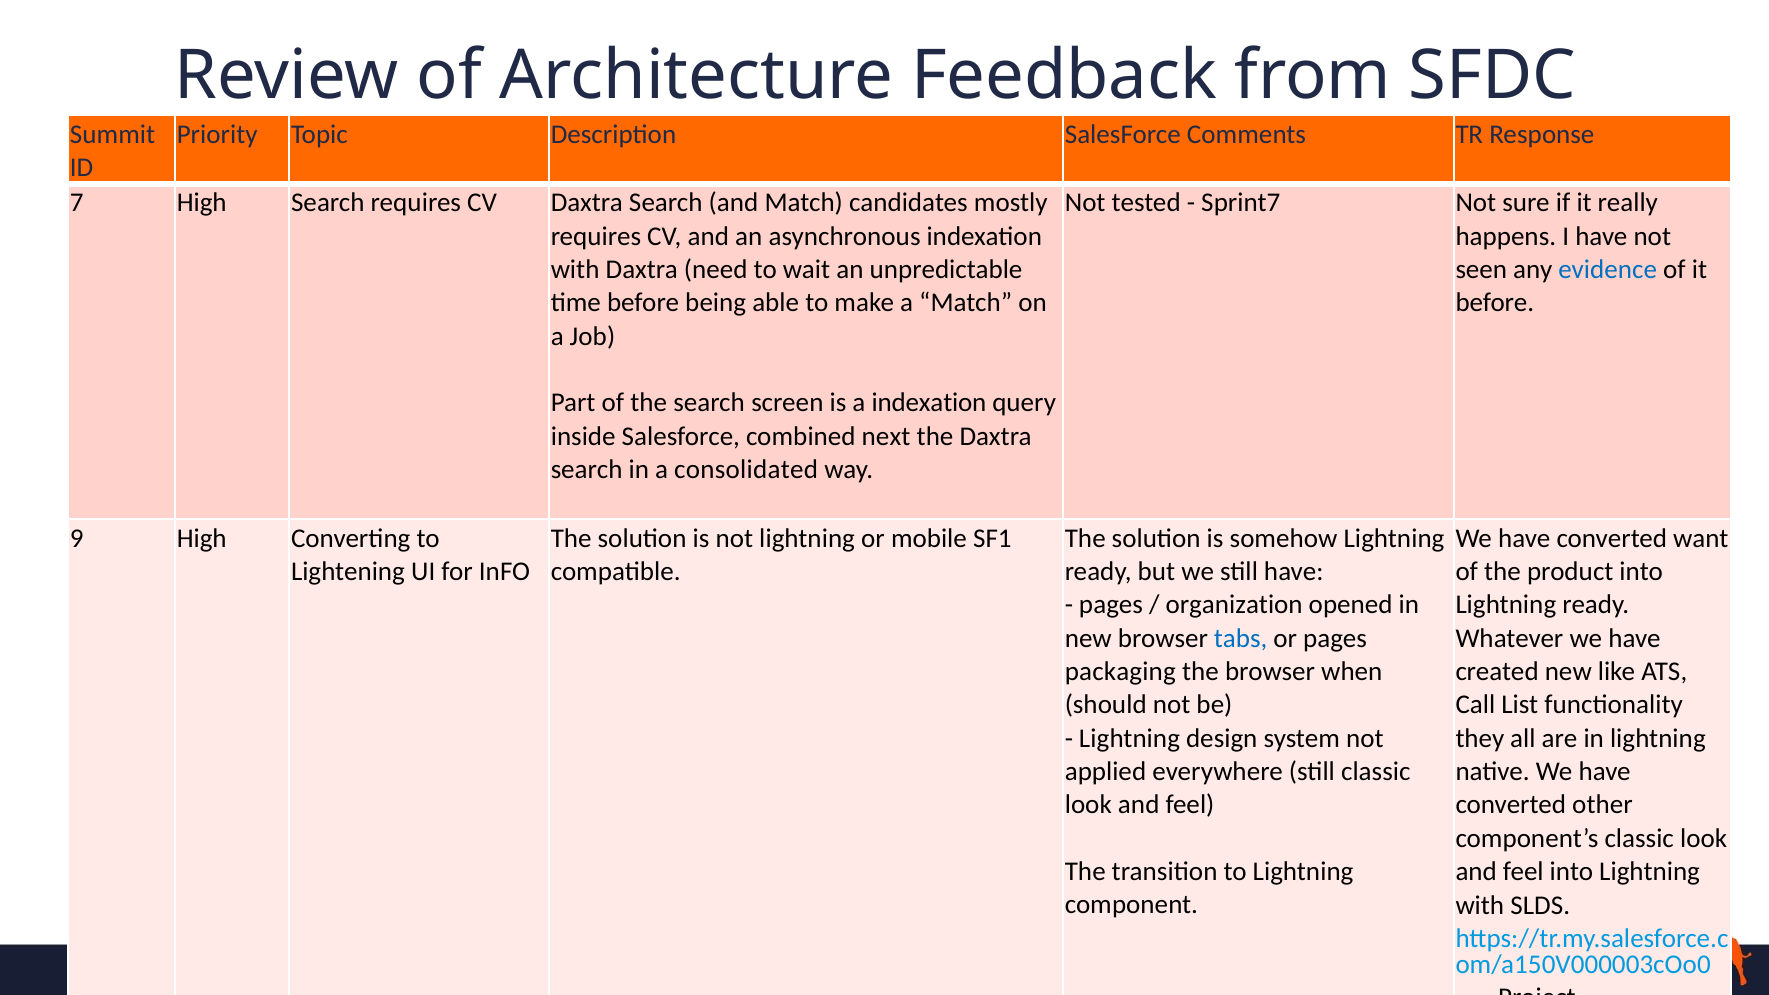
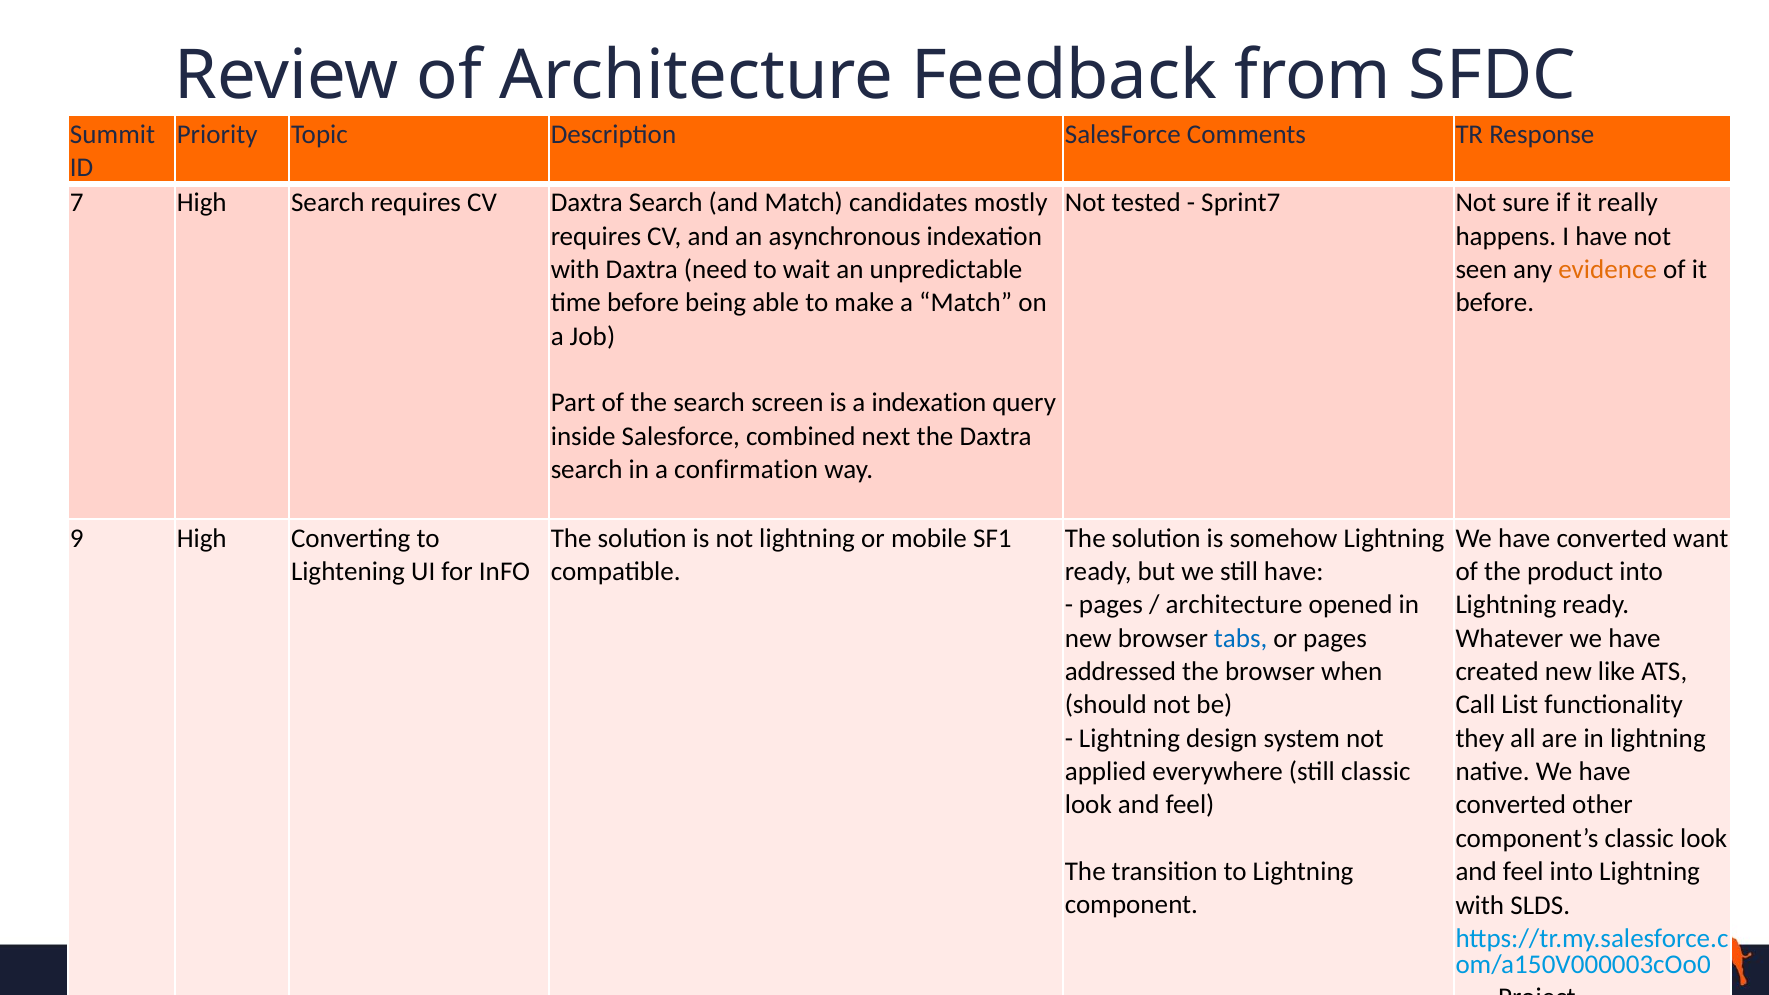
evidence colour: blue -> orange (1608, 270)
consolidated: consolidated -> confirmation (746, 470)
organization: organization -> architecture (1234, 605)
packaging: packaging -> addressed (1121, 672)
